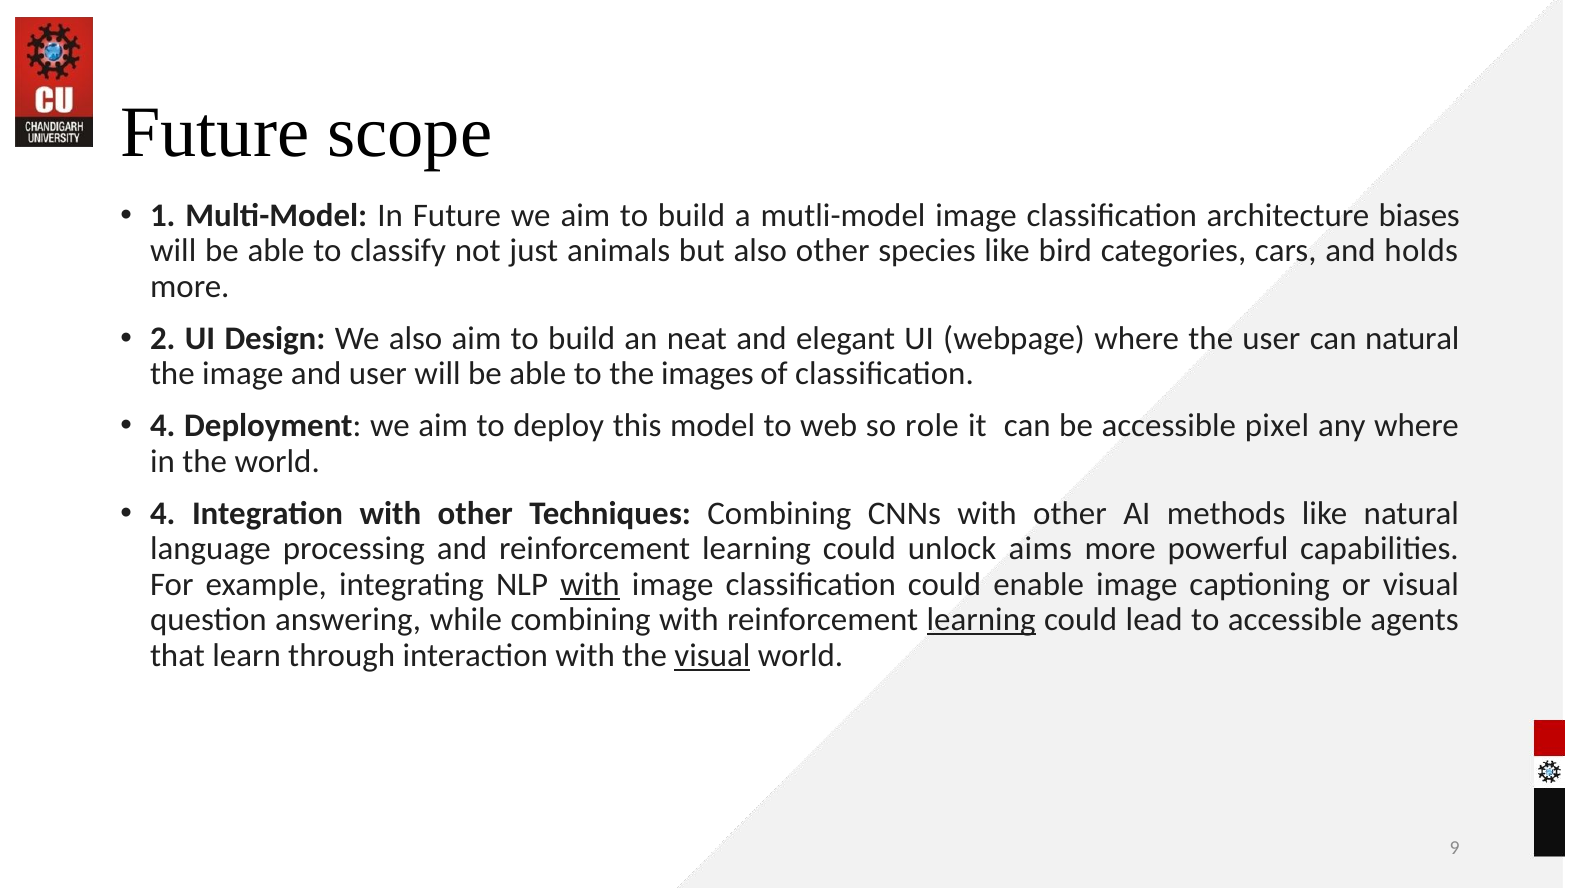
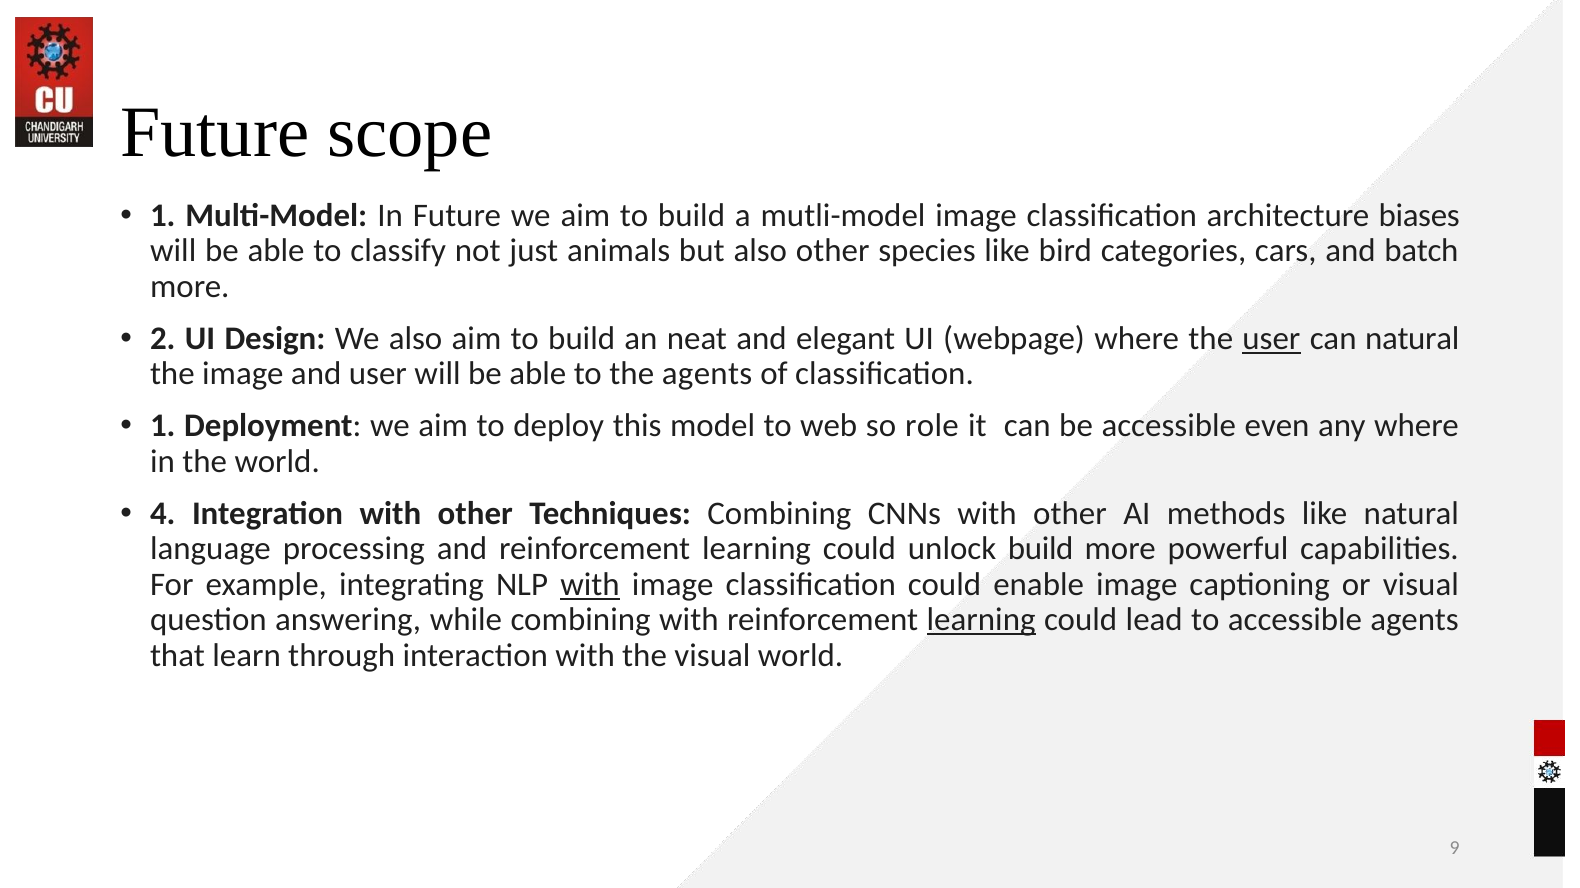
holds: holds -> batch (1422, 251)
user underline: none -> present (1271, 339)
the images: images -> agents (707, 374)
4: 4 -> 1 (163, 426)
pixel: pixel -> even (1277, 426)
unlock aims: aims -> build (1041, 550)
visual underline: present -> none (712, 656)
